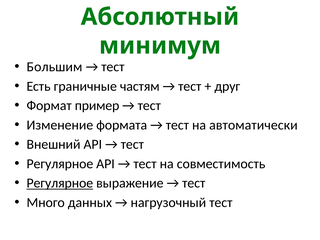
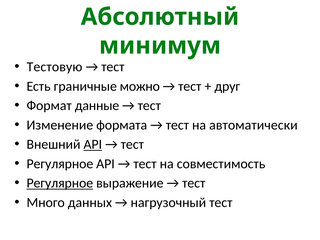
Большим: Большим -> Тестовую (54, 67)
частям: частям -> можно (140, 86)
пример: пример -> данные (97, 106)
API underline: none -> present (93, 144)
